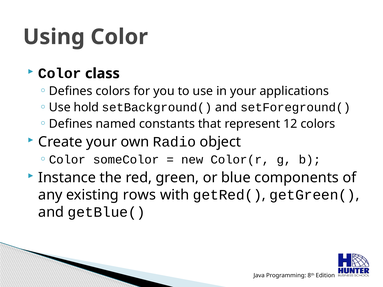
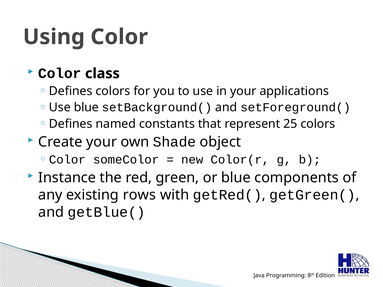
Use hold: hold -> blue (86, 107)
12: 12 -> 25 (290, 124)
Radio: Radio -> Shade (174, 142)
